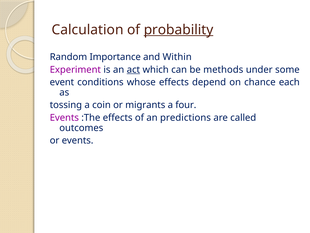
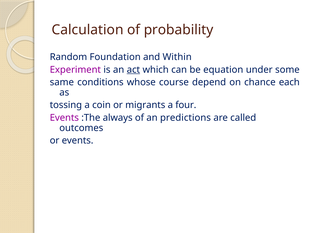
probability underline: present -> none (179, 30)
Importance: Importance -> Foundation (115, 57)
methods: methods -> equation (223, 70)
event: event -> same (62, 82)
whose effects: effects -> course (174, 82)
:The effects: effects -> always (118, 117)
